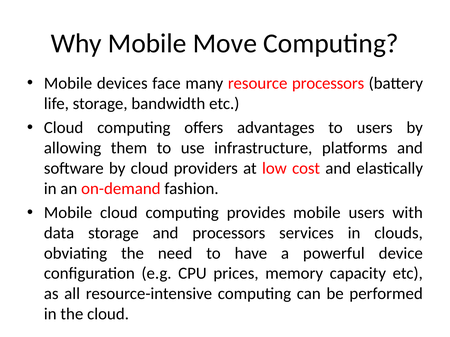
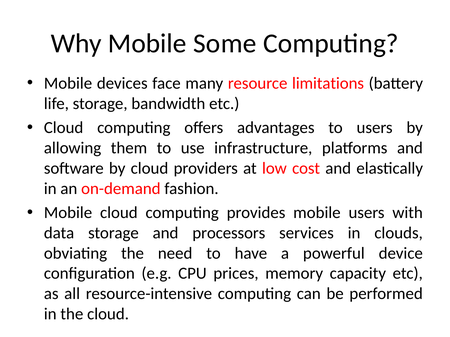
Move: Move -> Some (225, 44)
resource processors: processors -> limitations (328, 83)
